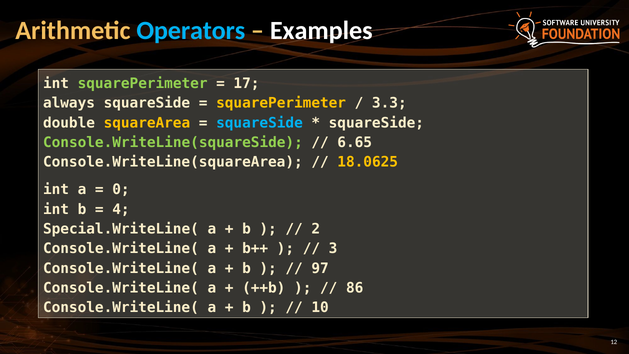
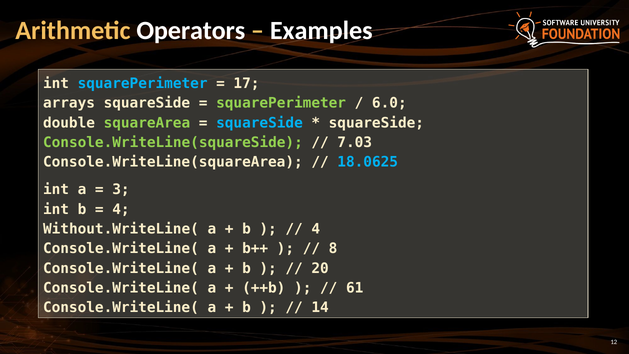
Operators colour: light blue -> white (191, 31)
squarePerimeter colour: light green -> light blue (143, 84)
always: always -> arrays (69, 103)
squarePerimeter colour: yellow -> light green (281, 103)
3.3: 3.3 -> 6.0 (389, 103)
squareArea colour: yellow -> light green (147, 123)
6.65: 6.65 -> 7.03 (355, 143)
18.0625 colour: yellow -> light blue (368, 162)
0: 0 -> 3 (121, 190)
Special.WriteLine(: Special.WriteLine( -> Without.WriteLine( (121, 229)
2: 2 -> 4 (316, 229)
3: 3 -> 8 (333, 249)
97: 97 -> 20 (320, 268)
86: 86 -> 61 (355, 288)
10: 10 -> 14 (320, 308)
